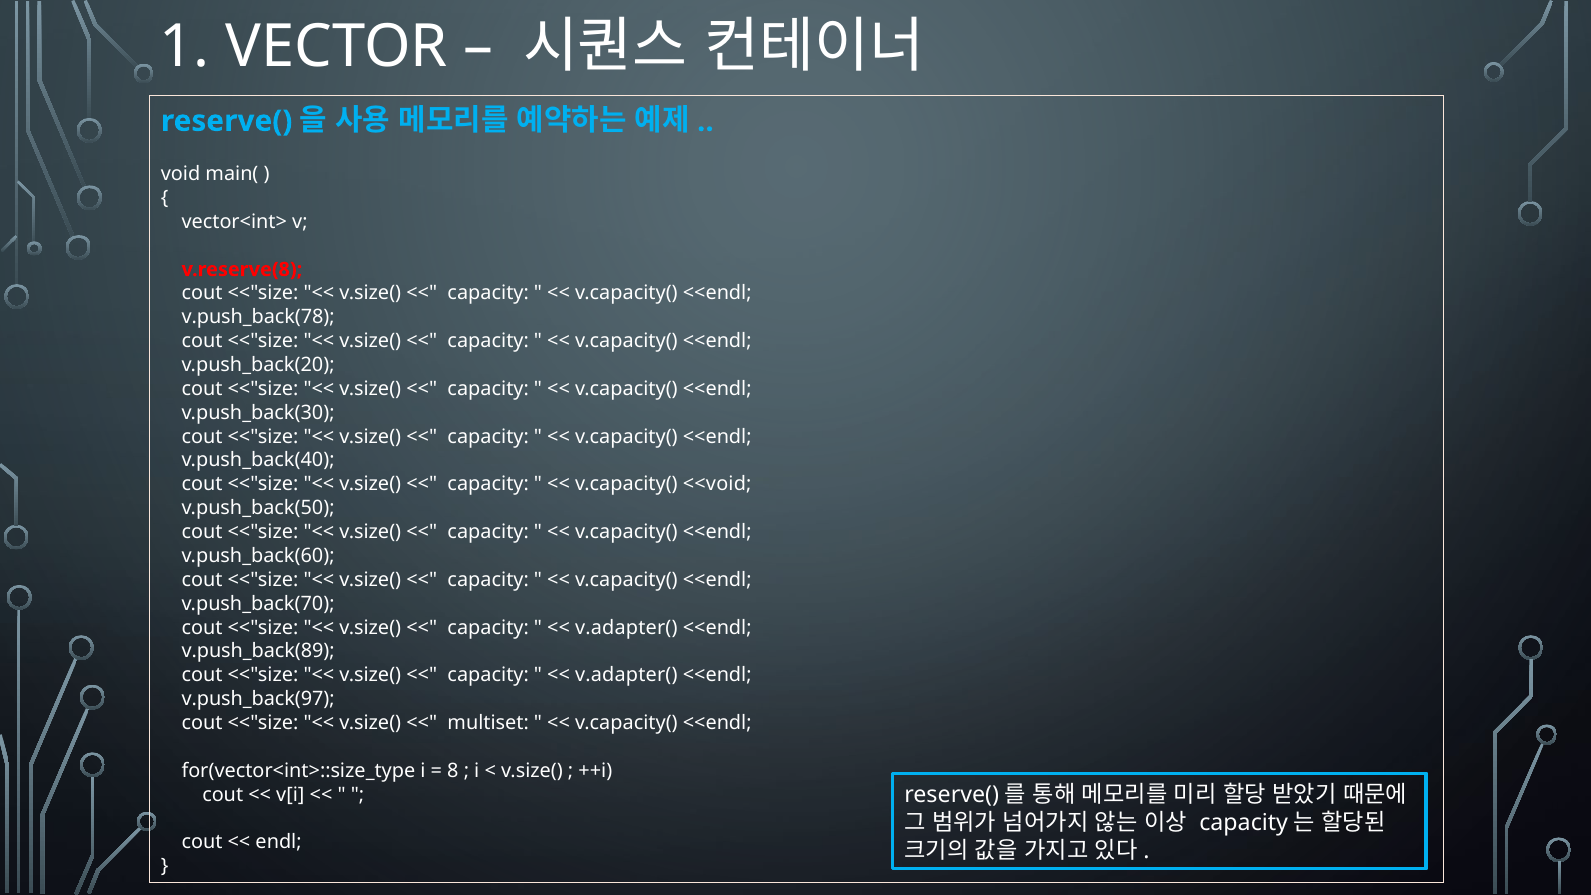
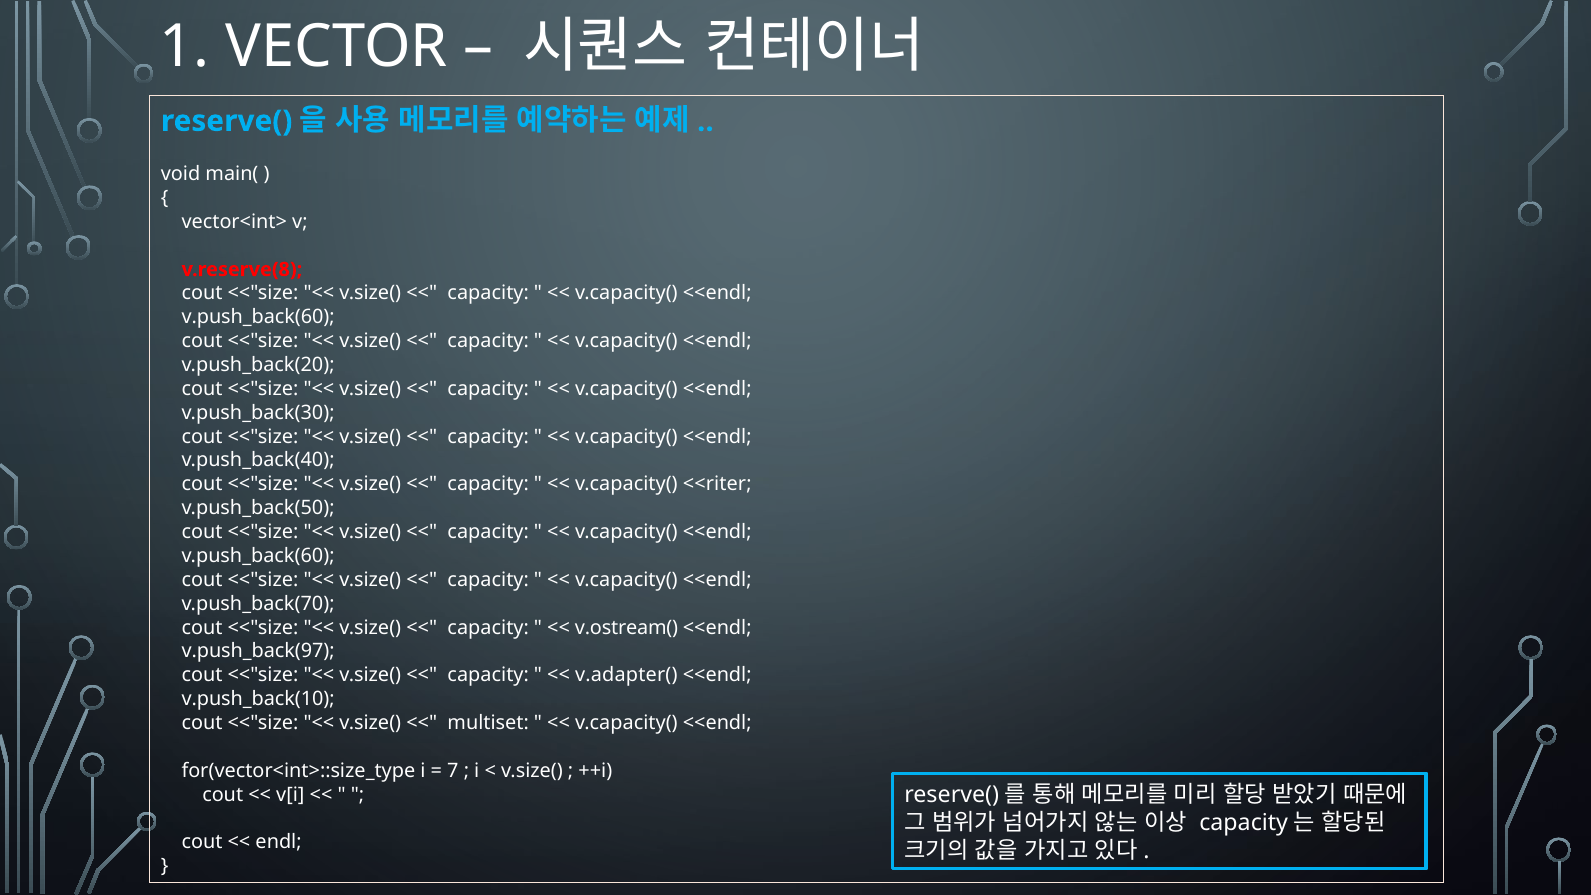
v.push_back(78: v.push_back(78 -> v.push_back(60 (258, 317)
<<void: <<void -> <<riter (717, 484)
v.adapter(: v.adapter( -> v.ostream( (627, 627)
v.push_back(89: v.push_back(89 -> v.push_back(97 (258, 651)
v.push_back(97: v.push_back(97 -> v.push_back(10 (258, 699)
8: 8 -> 7 (453, 771)
